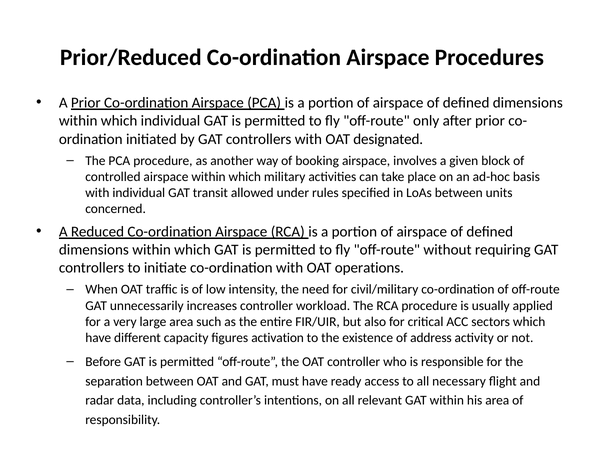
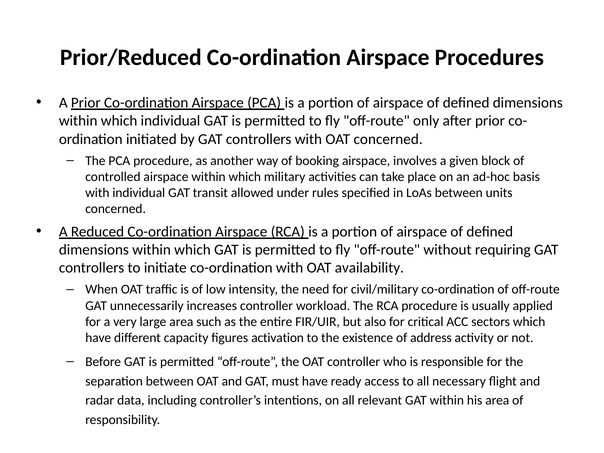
OAT designated: designated -> concerned (388, 139)
operations: operations -> availability (369, 268)
